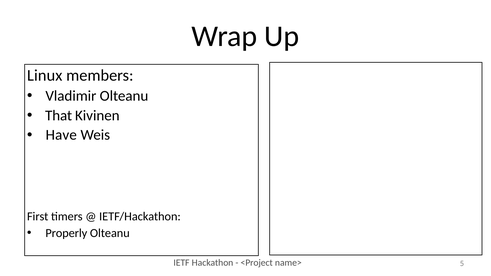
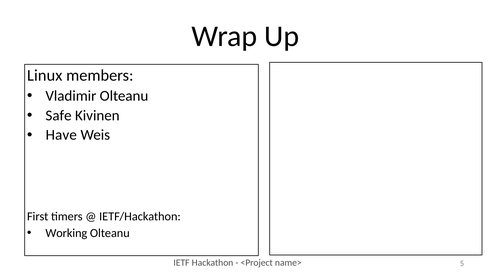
That: That -> Safe (59, 116)
Properly: Properly -> Working (66, 233)
